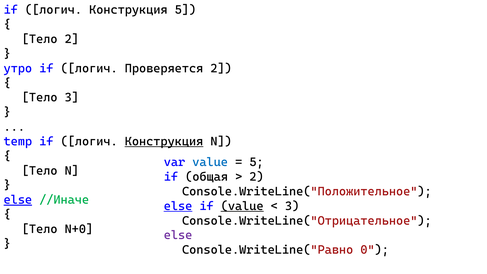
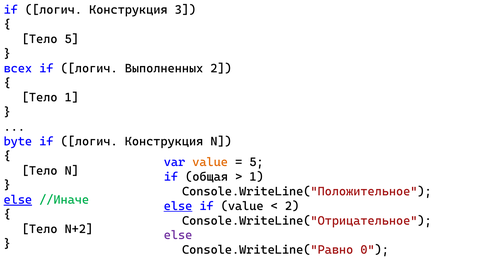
Конструкция 5: 5 -> 3 (185, 10)
Тело 2: 2 -> 5 (72, 39)
утро: утро -> всех (18, 68)
Проверяется: Проверяется -> Выполненных (164, 68)
Тело 3: 3 -> 1 (72, 98)
temp: temp -> byte (18, 141)
Конструкция underline: present -> none (164, 141)
value colour: blue -> orange (210, 162)
2: 2 -> 1 (257, 177)
value underline: present -> none (242, 206)
3: 3 -> 2 (292, 206)
N+0: N+0 -> N+2 (79, 229)
